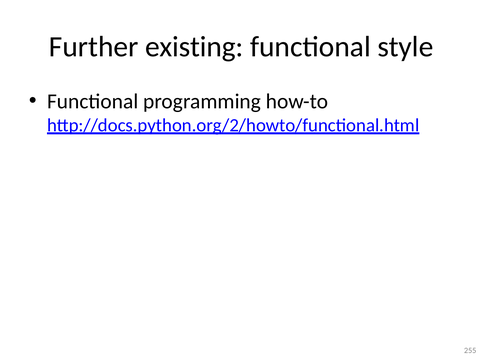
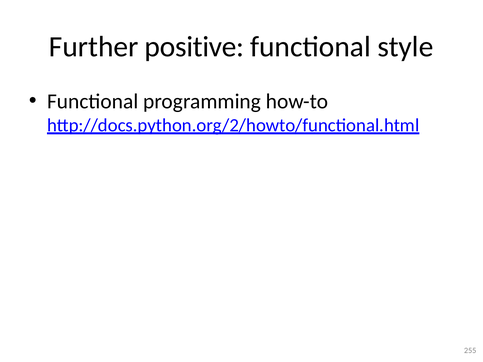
existing: existing -> positive (194, 47)
